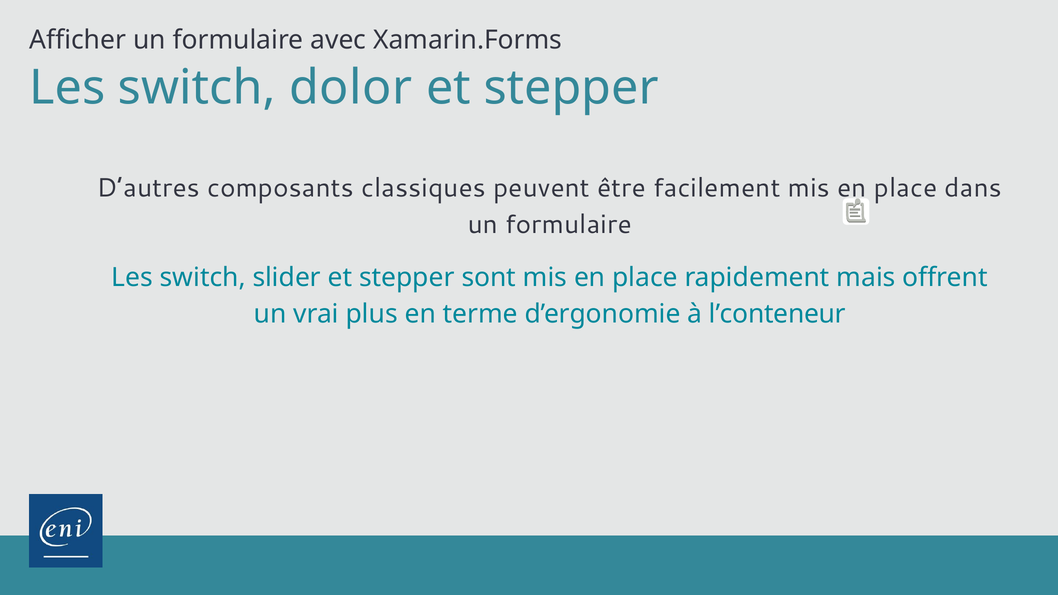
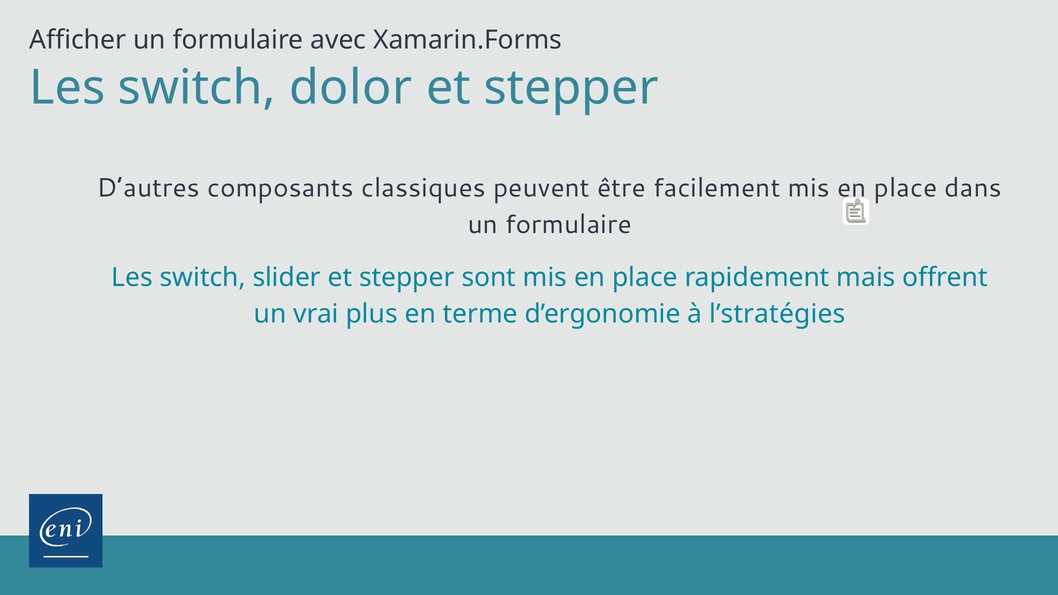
l’conteneur: l’conteneur -> l’stratégies (777, 314)
